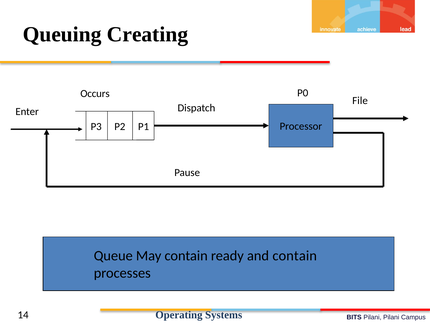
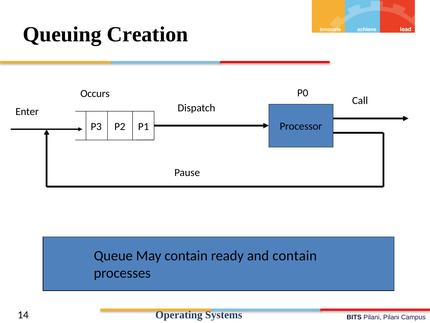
Creating: Creating -> Creation (148, 34)
File: File -> Call (360, 101)
